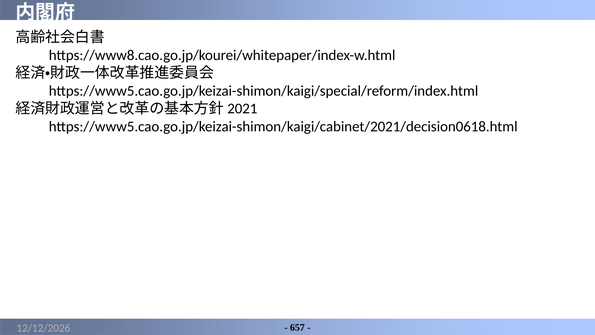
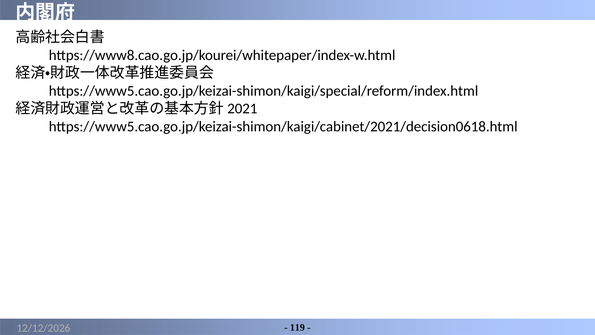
657: 657 -> 119 (297, 327)
